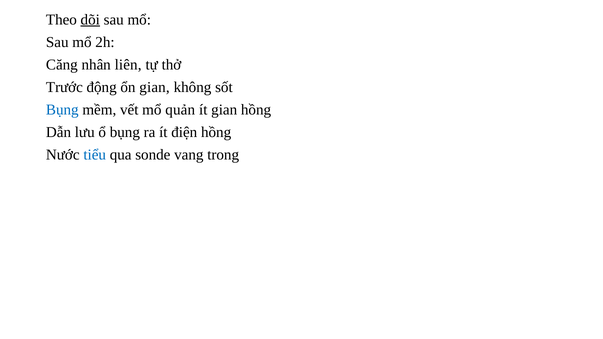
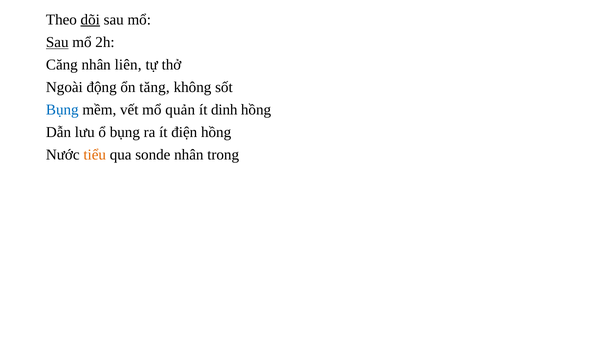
Sau underline: none -> present (57, 42)
Trước: Trước -> Ngoài (64, 87)
ổn gian: gian -> tăng (155, 87)
ít gian: gian -> dinh (224, 110)
tiểu colour: blue -> orange (95, 155)
sonde vang: vang -> nhân (189, 155)
